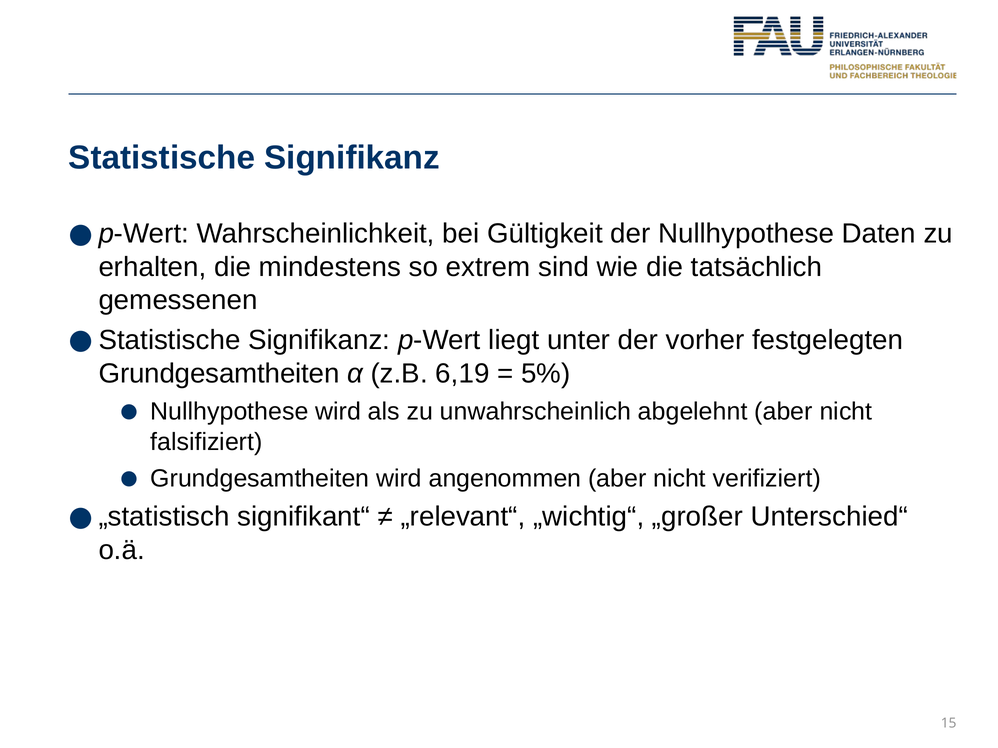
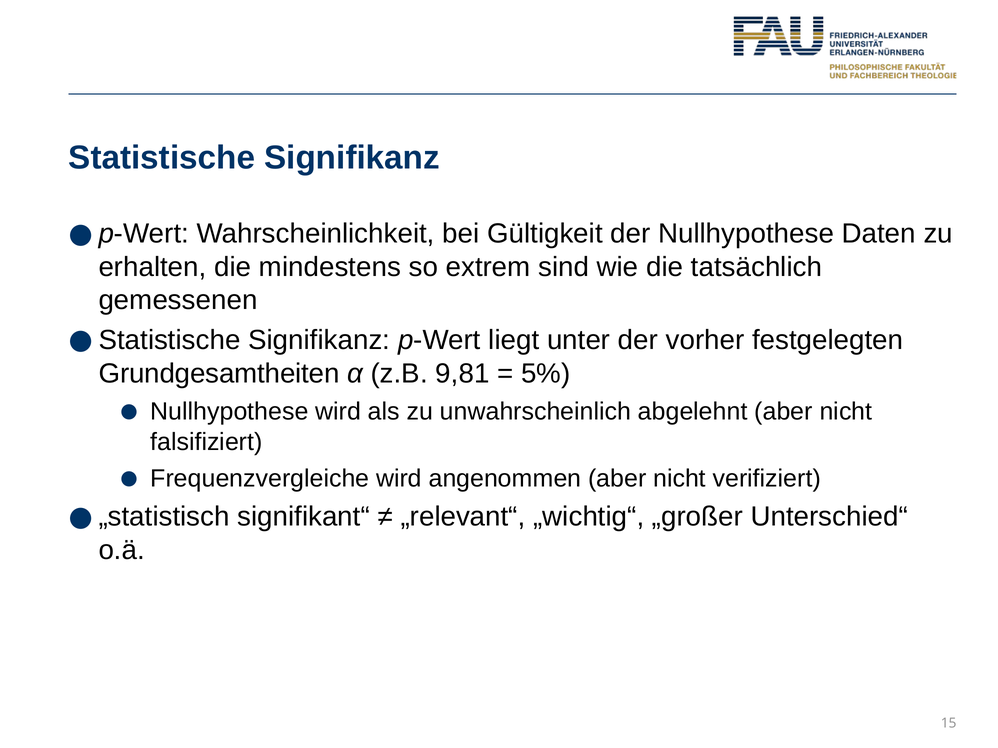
6,19: 6,19 -> 9,81 (462, 374)
Grundgesamtheiten: Grundgesamtheiten -> Frequenzvergleiche (260, 479)
